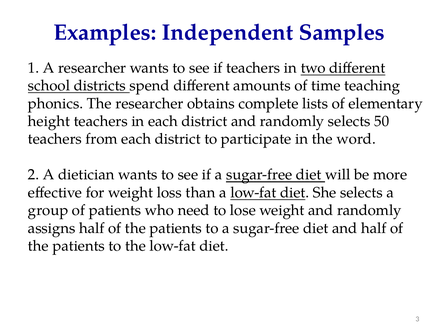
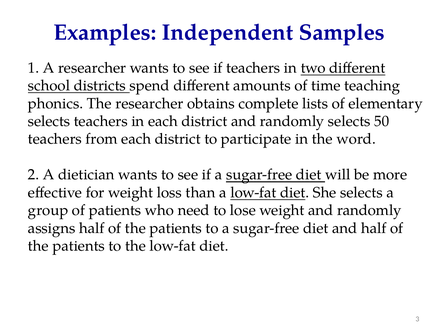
height: height -> selects (49, 121)
